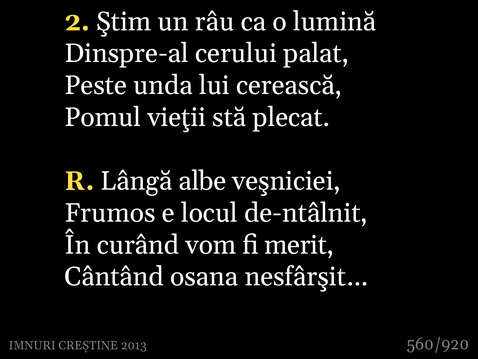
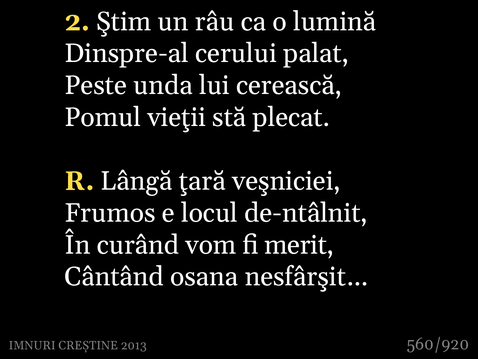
albe: albe -> ţară (202, 181)
